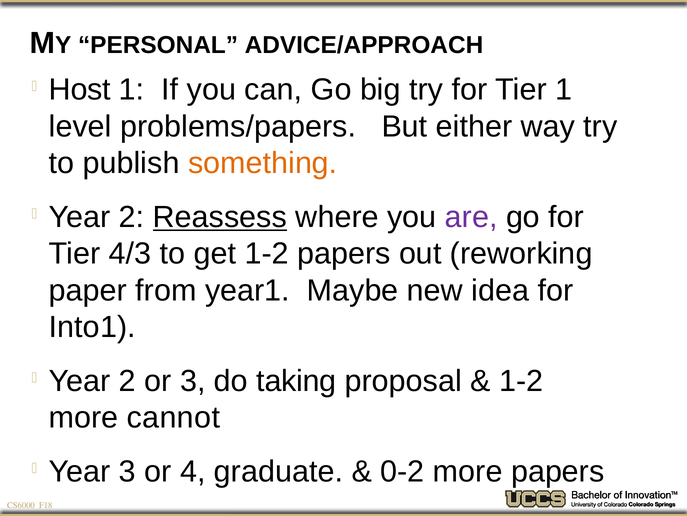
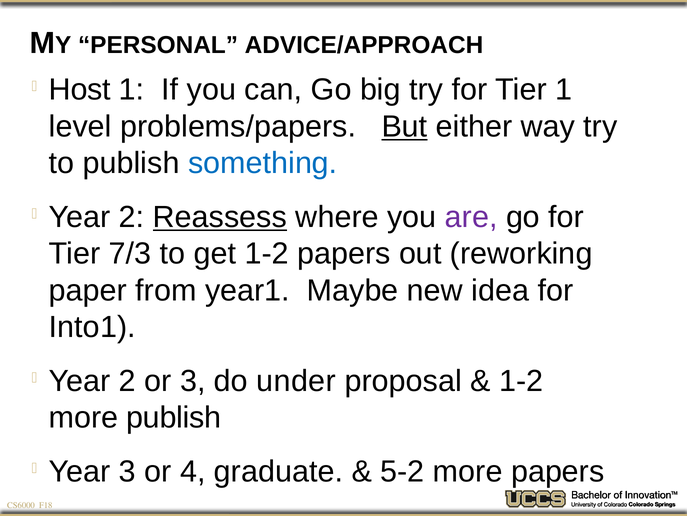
But underline: none -> present (404, 126)
something colour: orange -> blue (263, 163)
4/3: 4/3 -> 7/3 (130, 253)
taking: taking -> under (296, 381)
more cannot: cannot -> publish (174, 417)
0-2: 0-2 -> 5-2 (402, 471)
